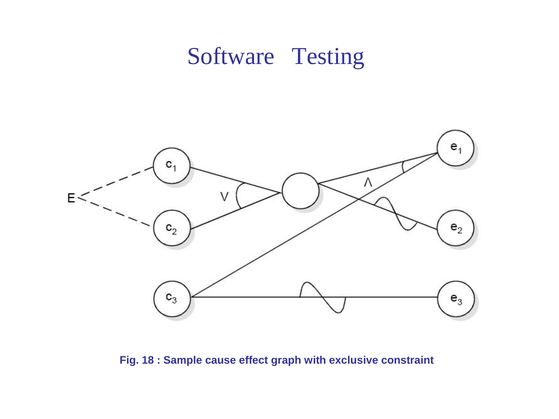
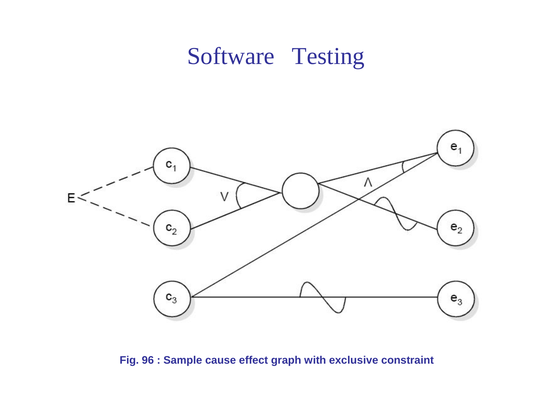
18: 18 -> 96 (148, 361)
